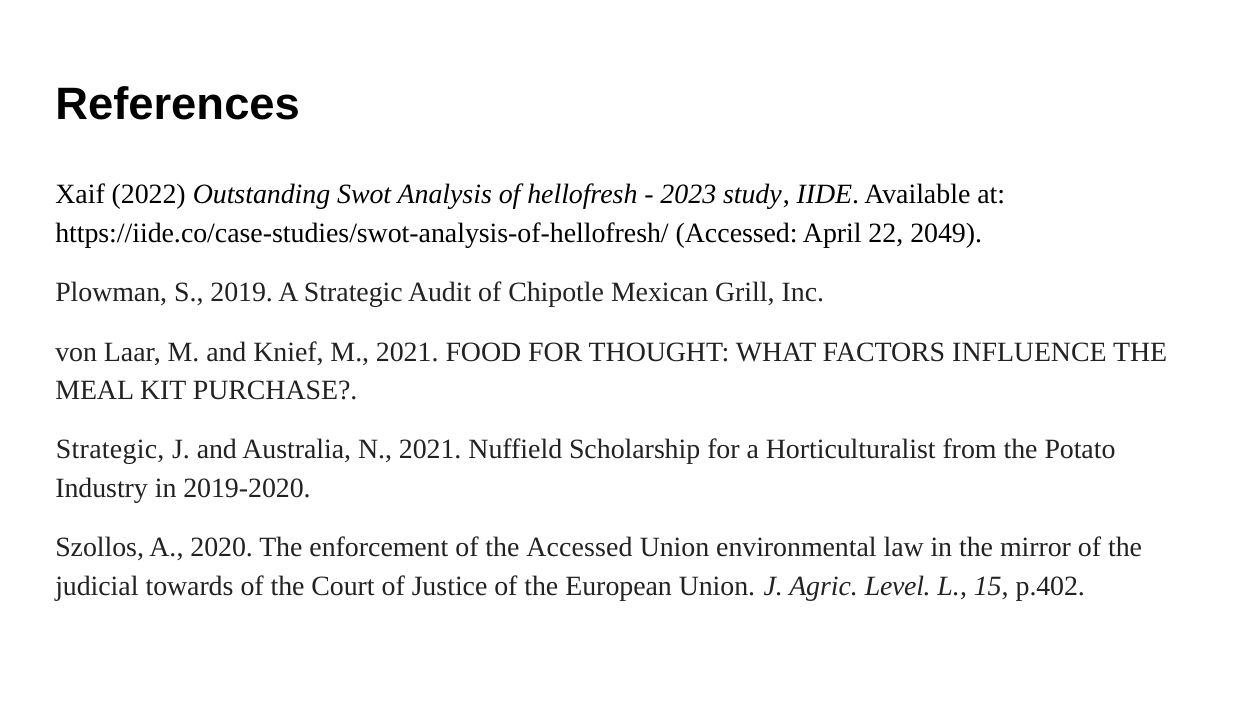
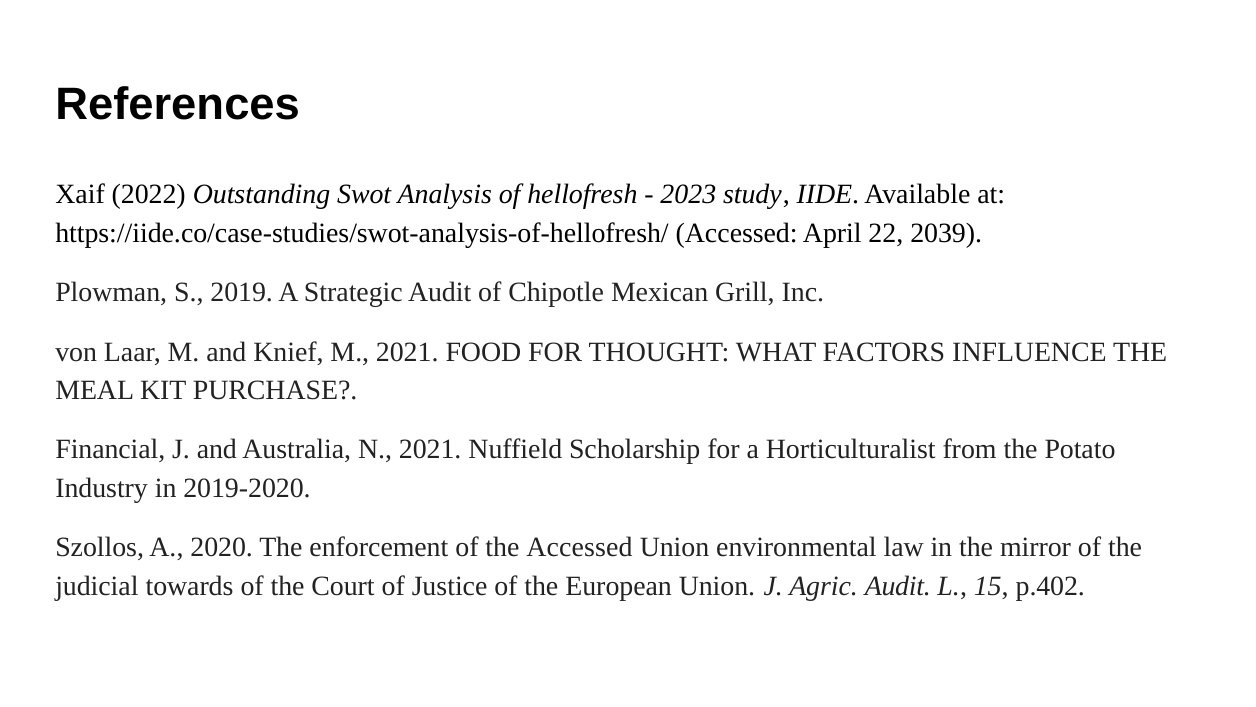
2049: 2049 -> 2039 (946, 233)
Strategic: Strategic -> Financial (110, 449)
Agric Level: Level -> Audit (898, 586)
